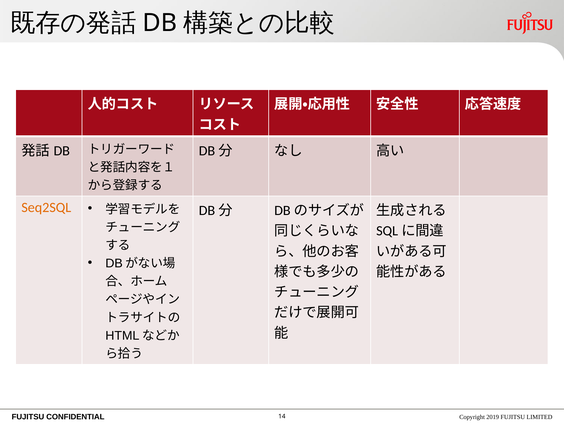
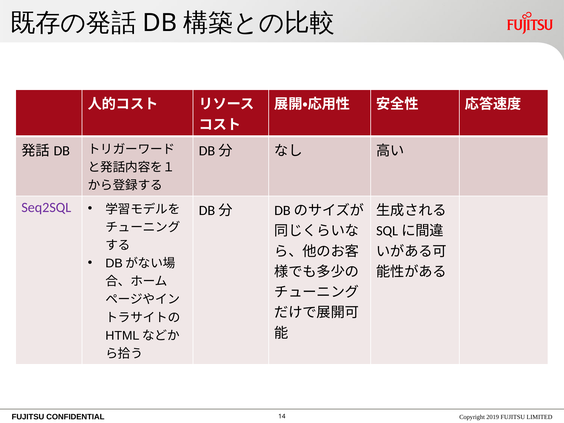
Seq2SQL colour: orange -> purple (46, 208)
